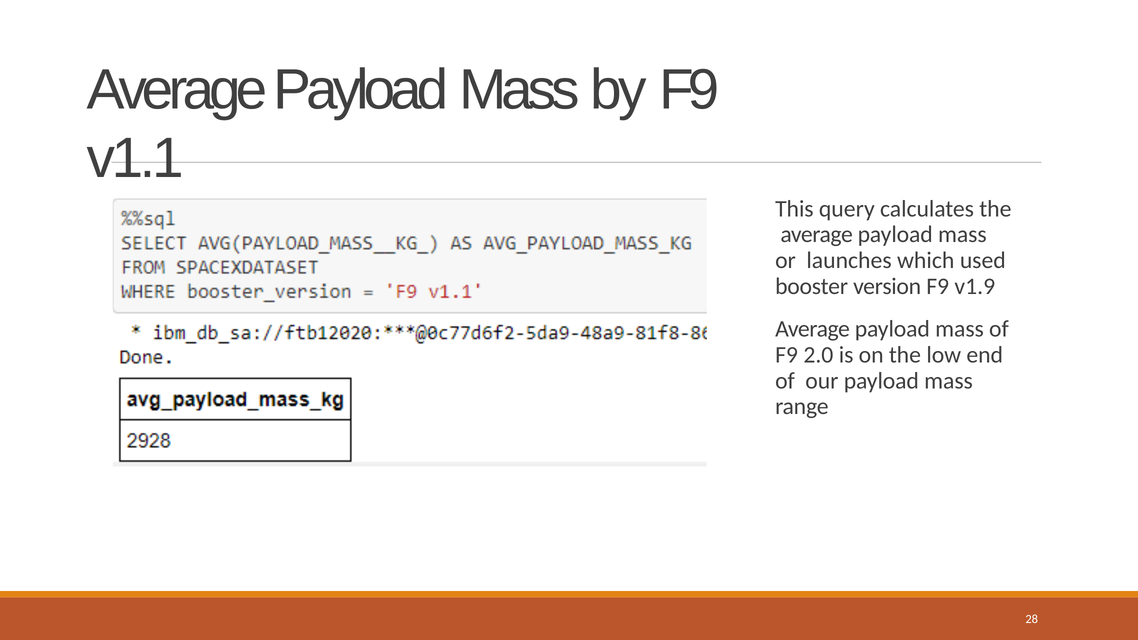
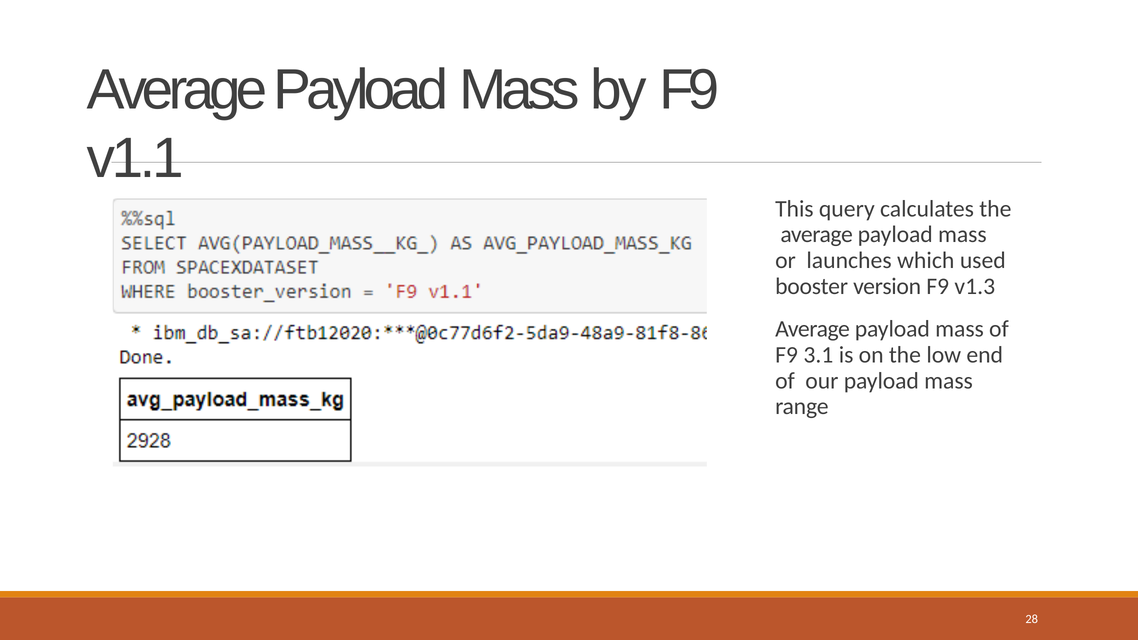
v1.9: v1.9 -> v1.3 (975, 286)
2.0: 2.0 -> 3.1 (818, 355)
